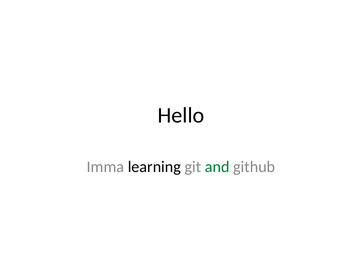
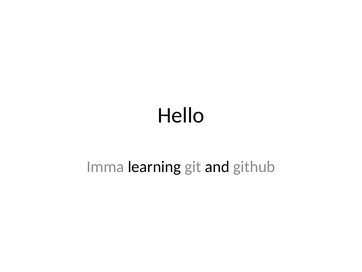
and colour: green -> black (217, 166)
